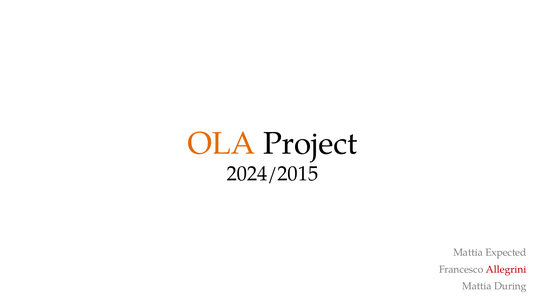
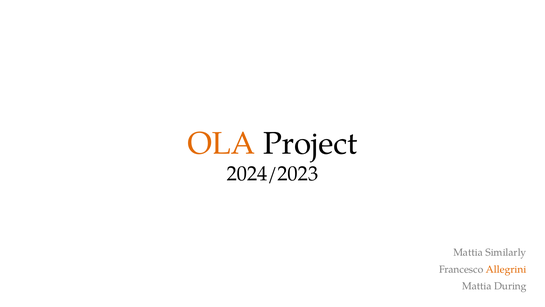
2024/2015: 2024/2015 -> 2024/2023 (272, 174)
Expected: Expected -> Similarly (506, 252)
Allegrini colour: red -> orange (506, 269)
